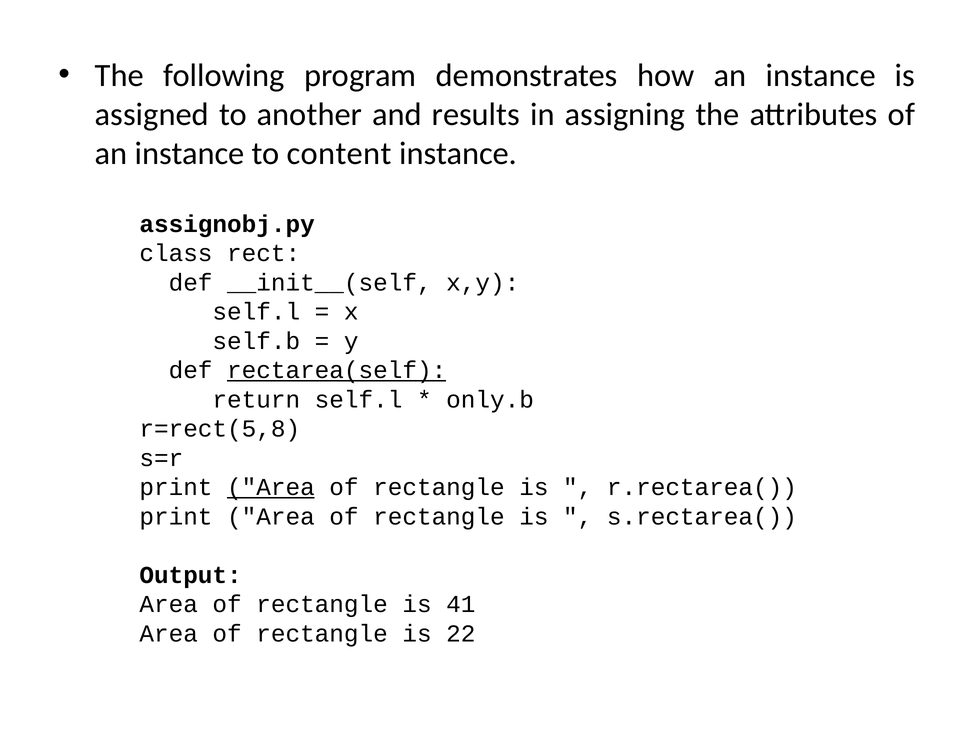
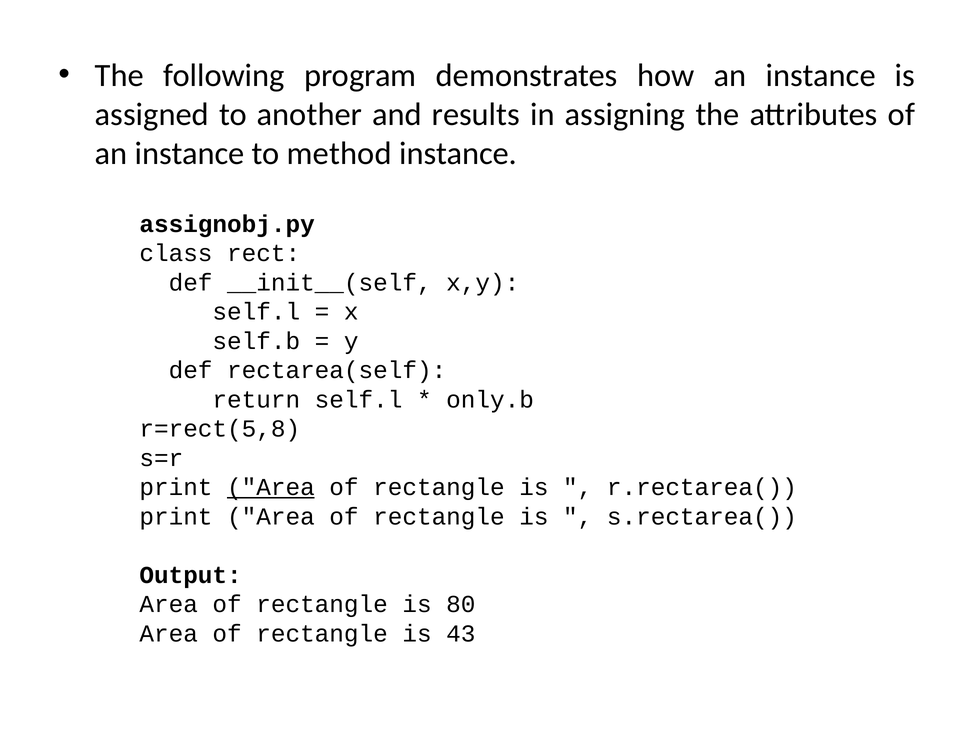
content: content -> method (339, 153)
rectarea(self underline: present -> none (337, 370)
41: 41 -> 80 (461, 604)
22: 22 -> 43 (461, 633)
